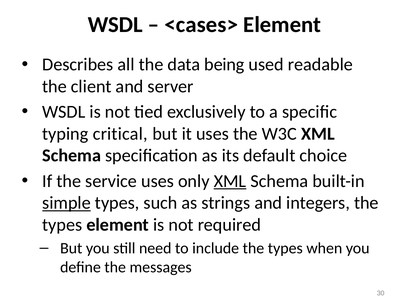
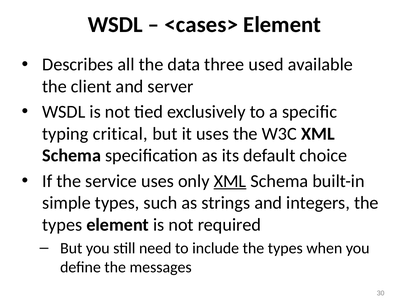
being: being -> three (224, 65)
readable: readable -> available (320, 65)
simple underline: present -> none (66, 203)
